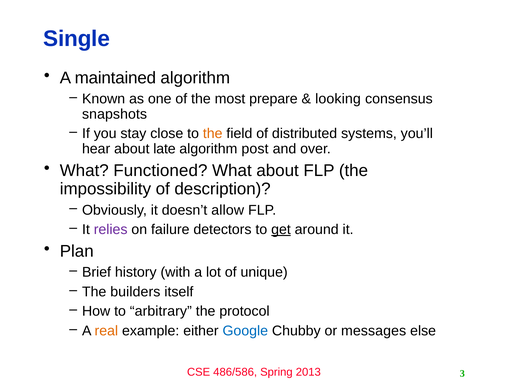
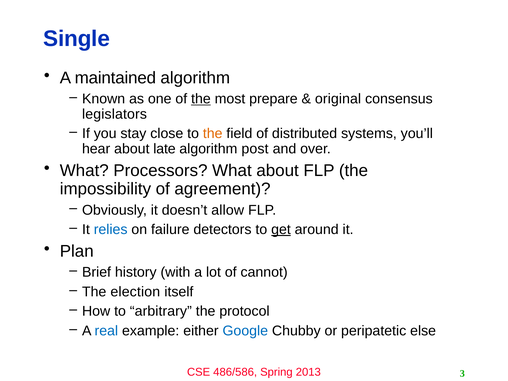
the underline: none -> present (201, 99)
looking: looking -> original (338, 99)
snapshots: snapshots -> legislators (114, 114)
Functioned: Functioned -> Processors (160, 171)
description: description -> agreement (223, 189)
relies colour: purple -> blue (111, 230)
unique: unique -> cannot (264, 272)
builders: builders -> election (135, 292)
real colour: orange -> blue (106, 331)
messages: messages -> peripatetic (374, 331)
